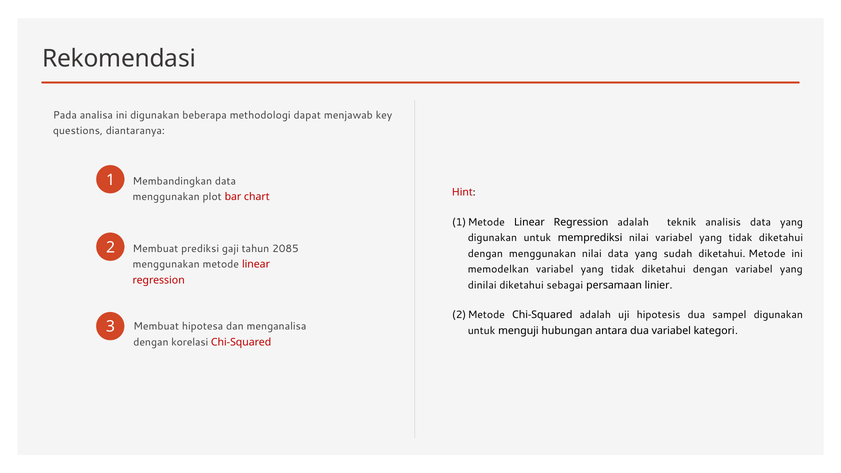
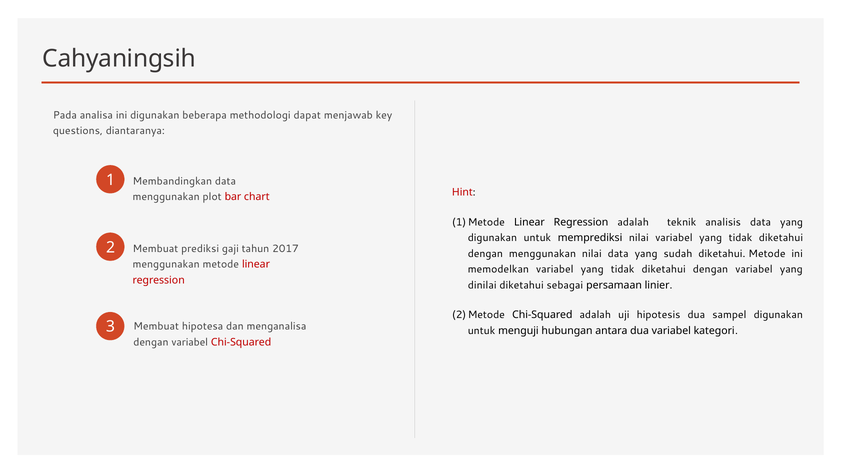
Rekomendasi: Rekomendasi -> Cahyaningsih (119, 59)
2085: 2085 -> 2017 (285, 249)
korelasi: korelasi -> variabel (190, 342)
